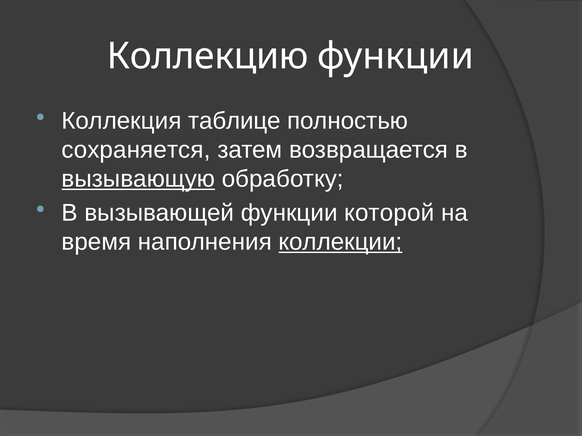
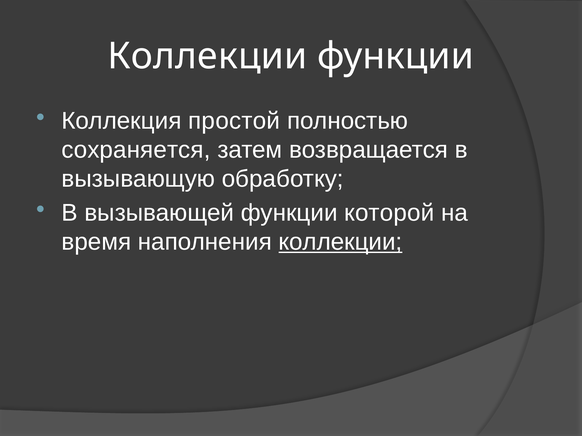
Коллекцию: Коллекцию -> Коллекции (207, 56)
таблице: таблице -> простой (234, 121)
вызывающую underline: present -> none (138, 179)
